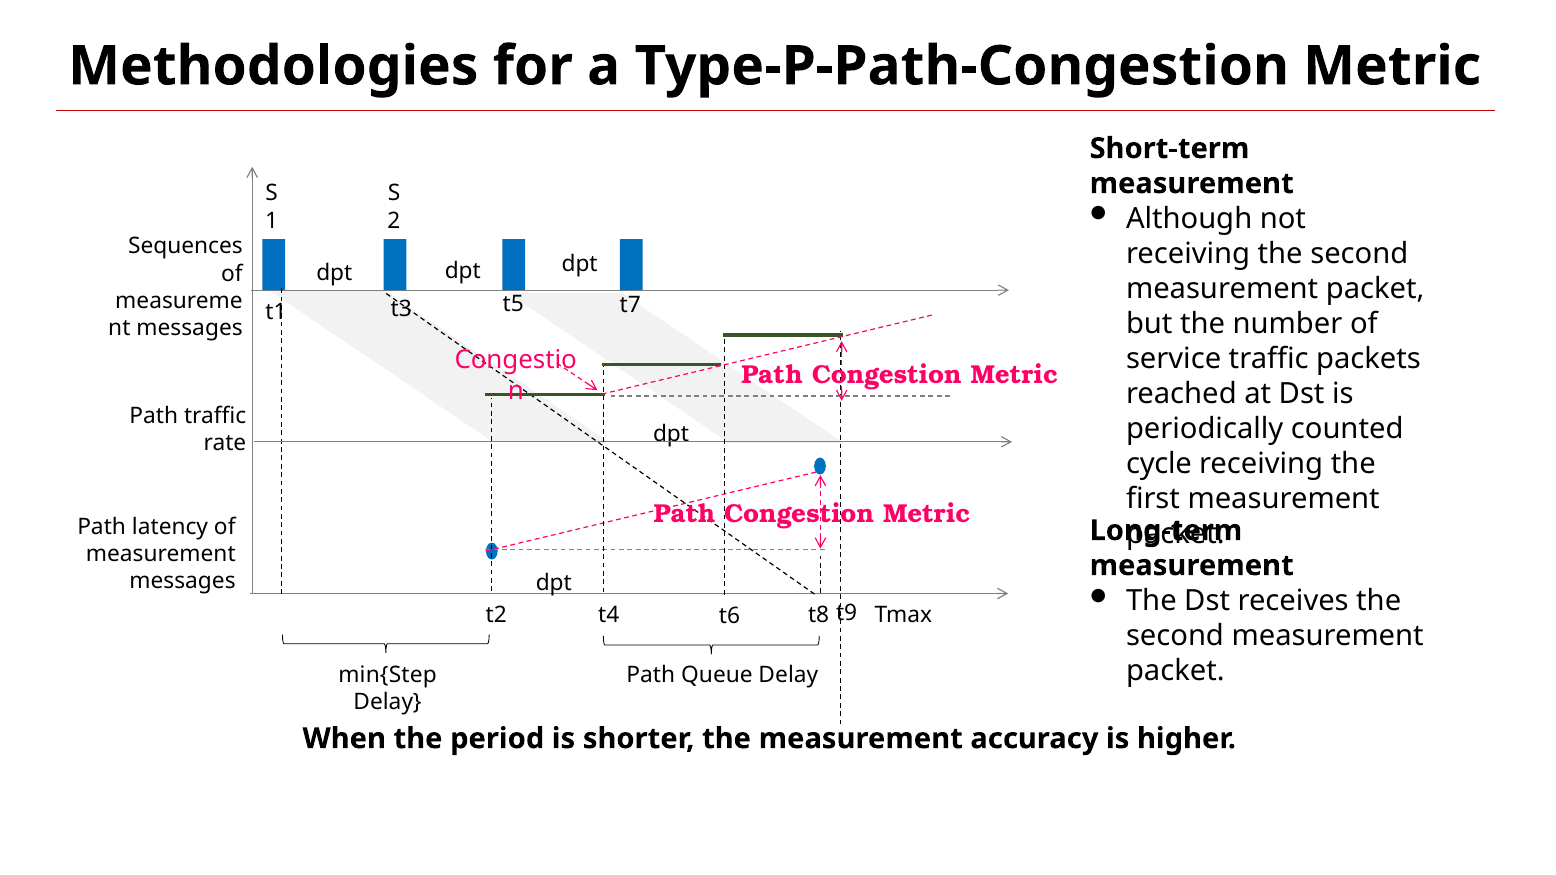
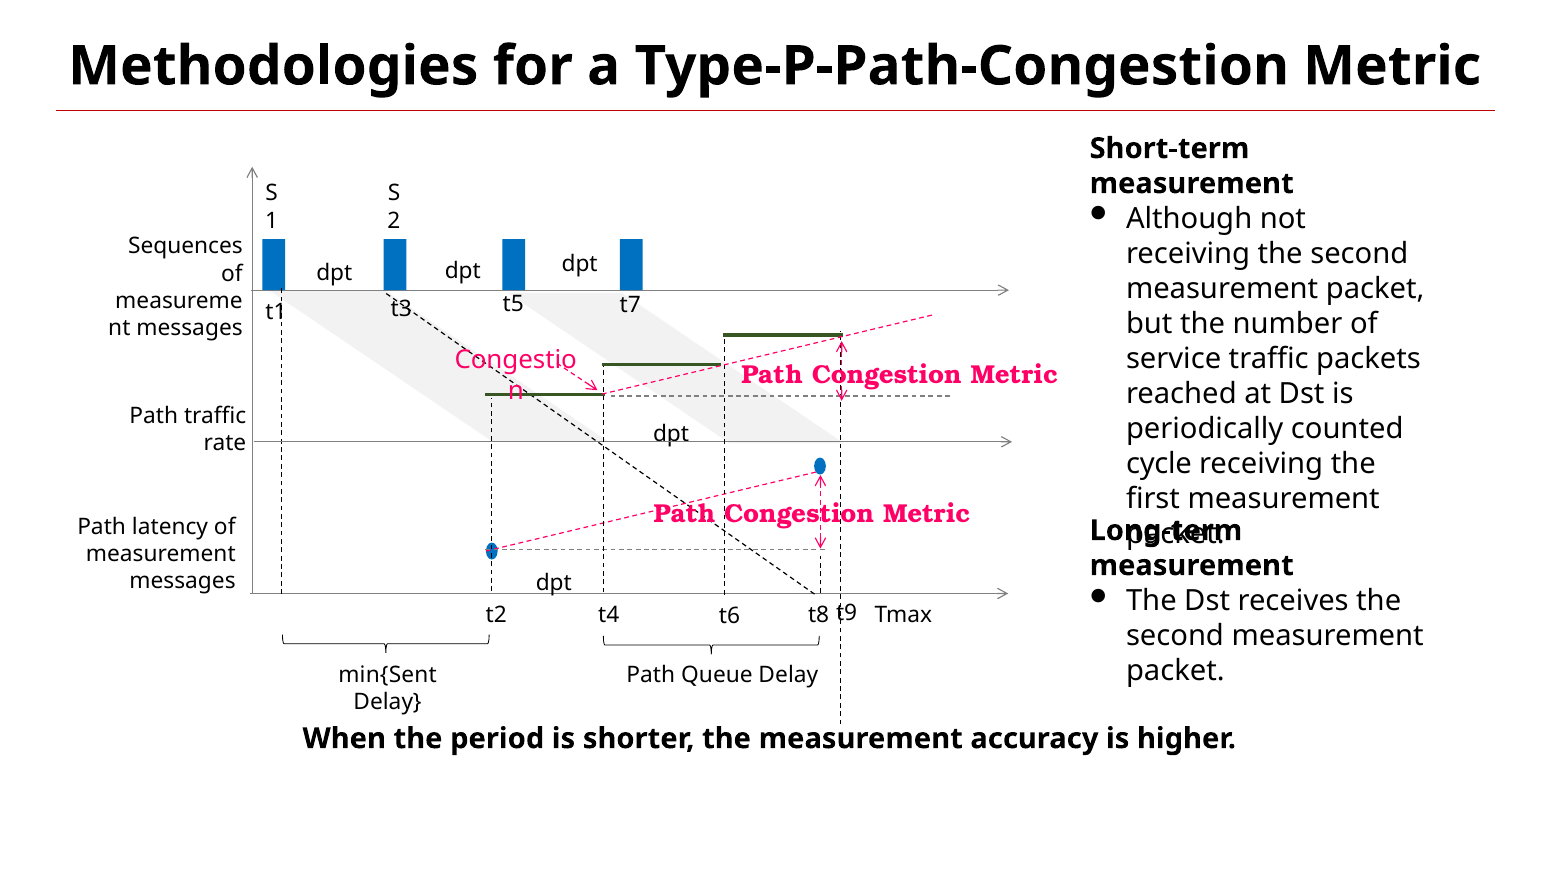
min{Step: min{Step -> min{Sent (388, 675)
